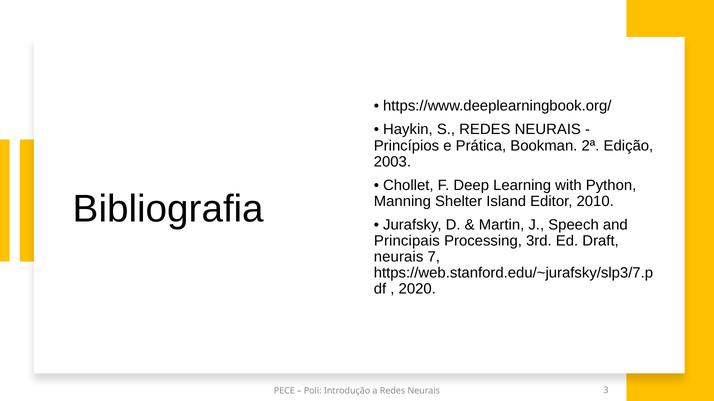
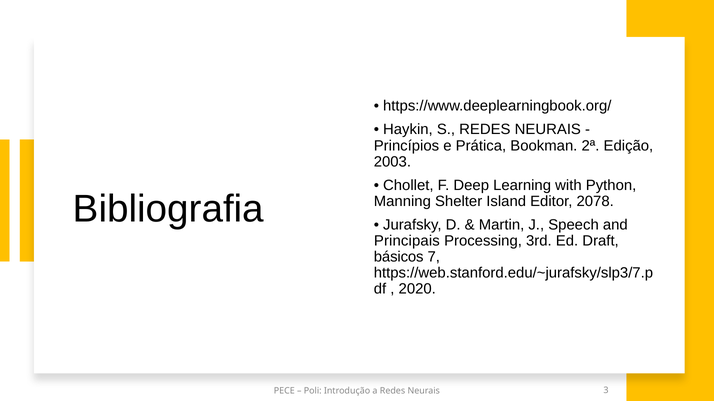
2010: 2010 -> 2078 (595, 202)
neurais: neurais -> básicos (399, 257)
